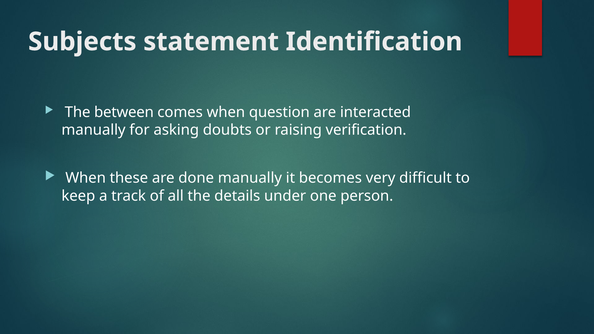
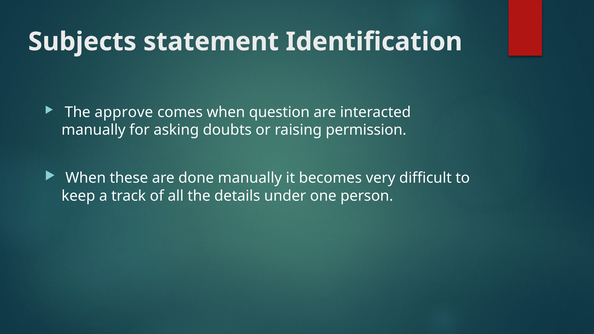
between: between -> approve (124, 112)
verification: verification -> permission (366, 130)
